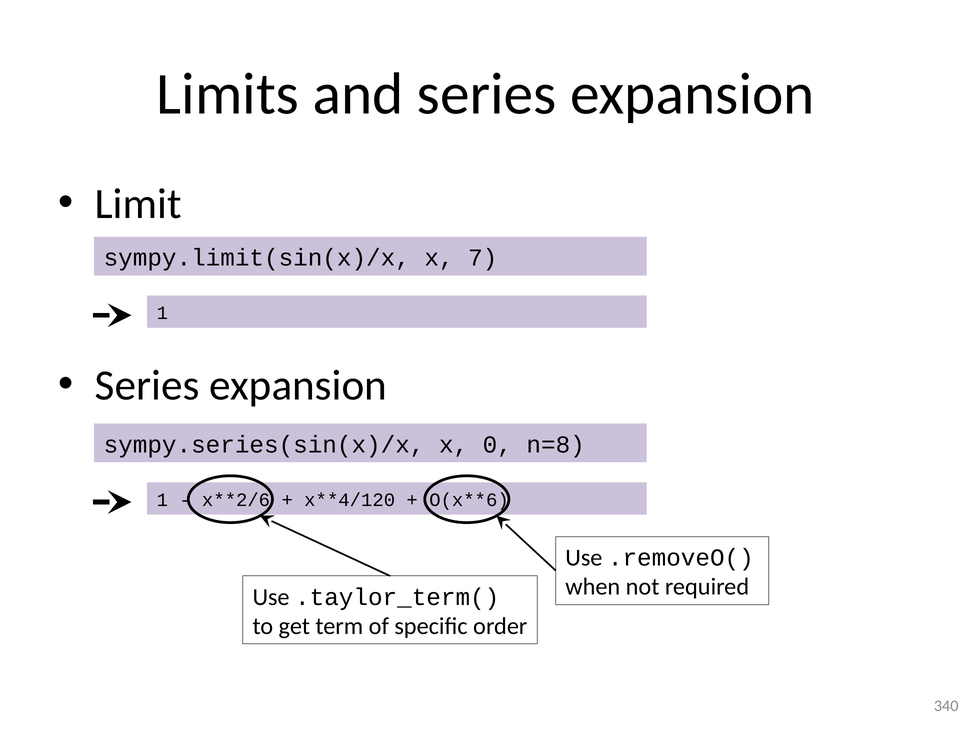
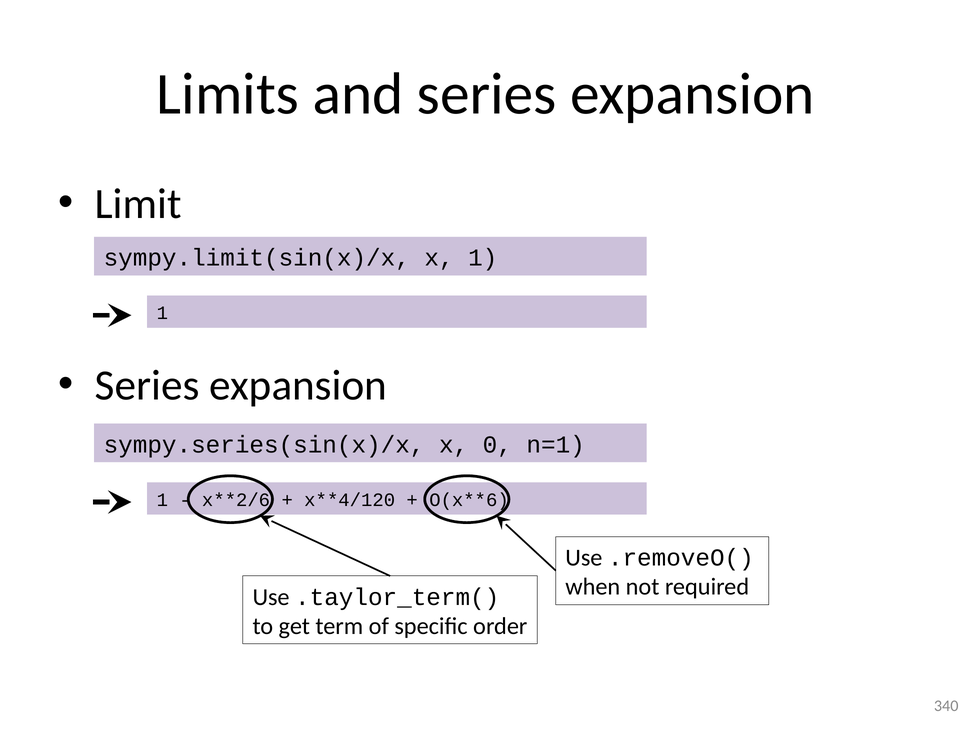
x 7: 7 -> 1 (483, 258)
n=8: n=8 -> n=1 (556, 445)
